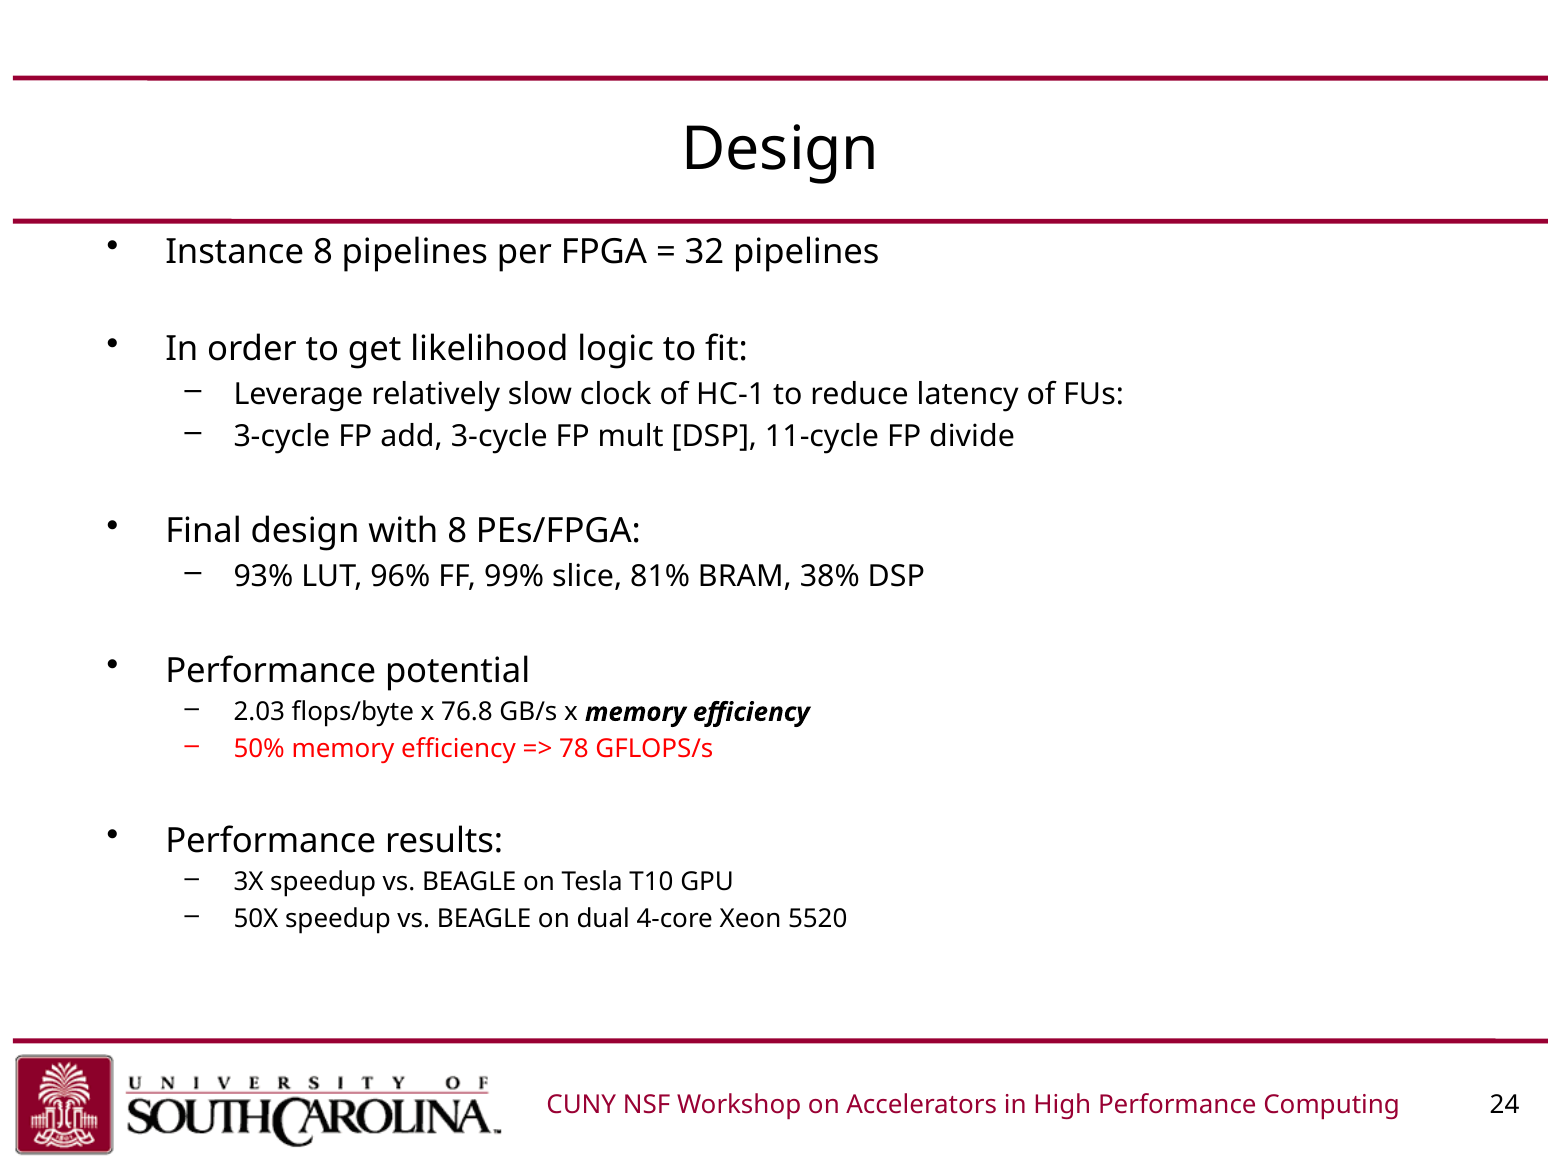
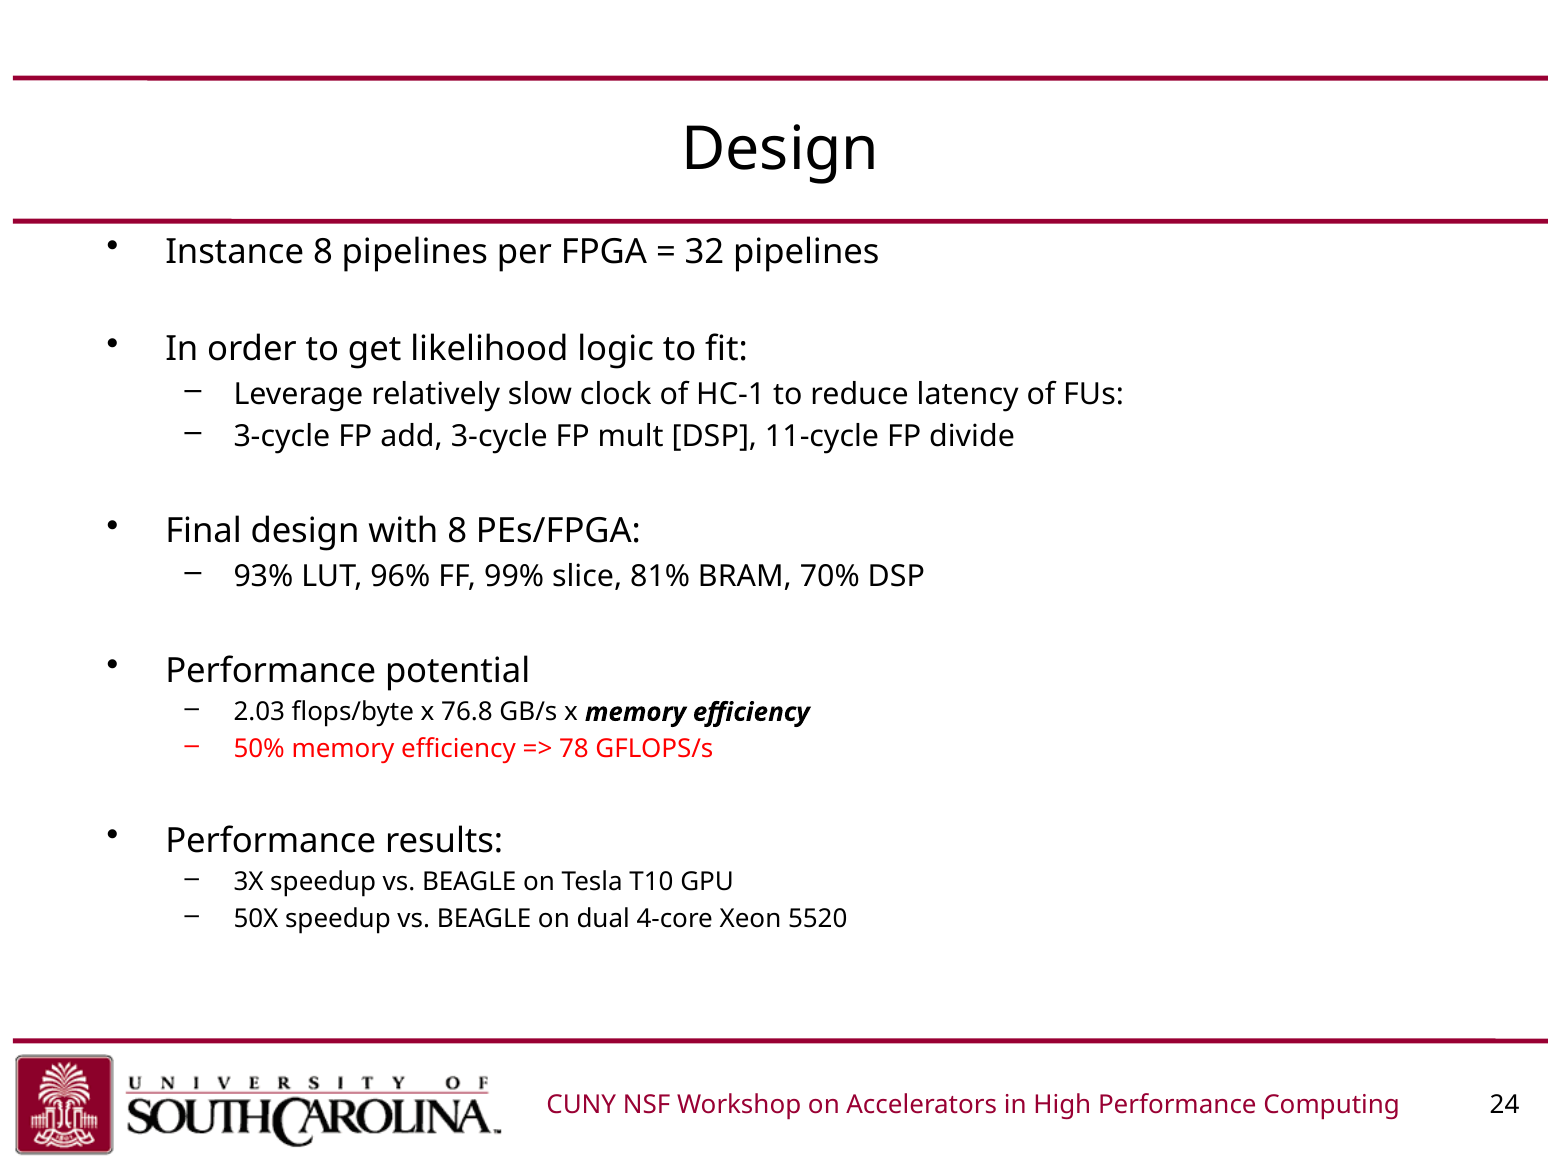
38%: 38% -> 70% (830, 576)
